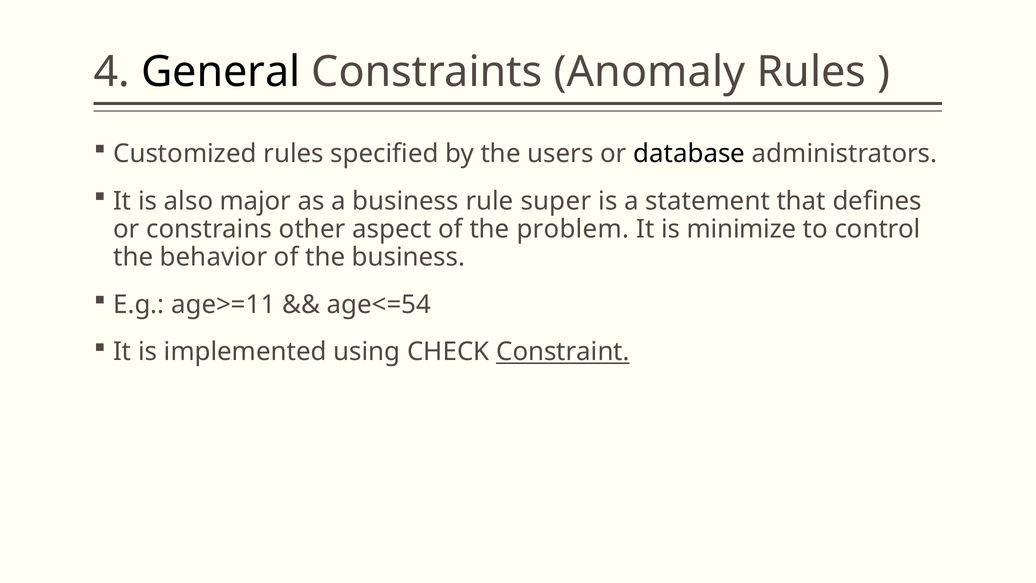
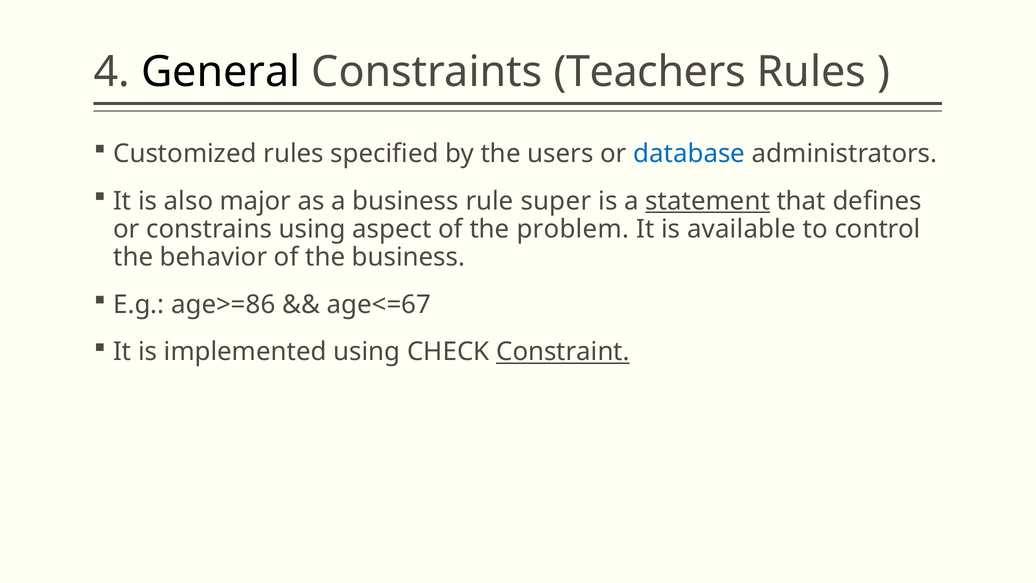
Anomaly: Anomaly -> Teachers (650, 72)
database colour: black -> blue (689, 154)
statement underline: none -> present (708, 201)
constrains other: other -> using (312, 229)
minimize: minimize -> available (741, 229)
age>=11: age>=11 -> age>=86 (223, 304)
age<=54: age<=54 -> age<=67 (379, 304)
